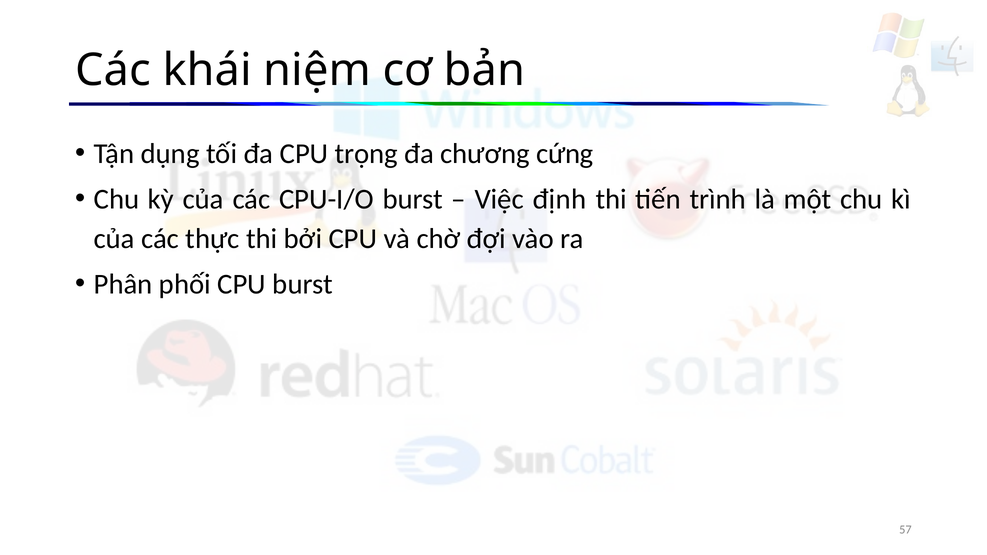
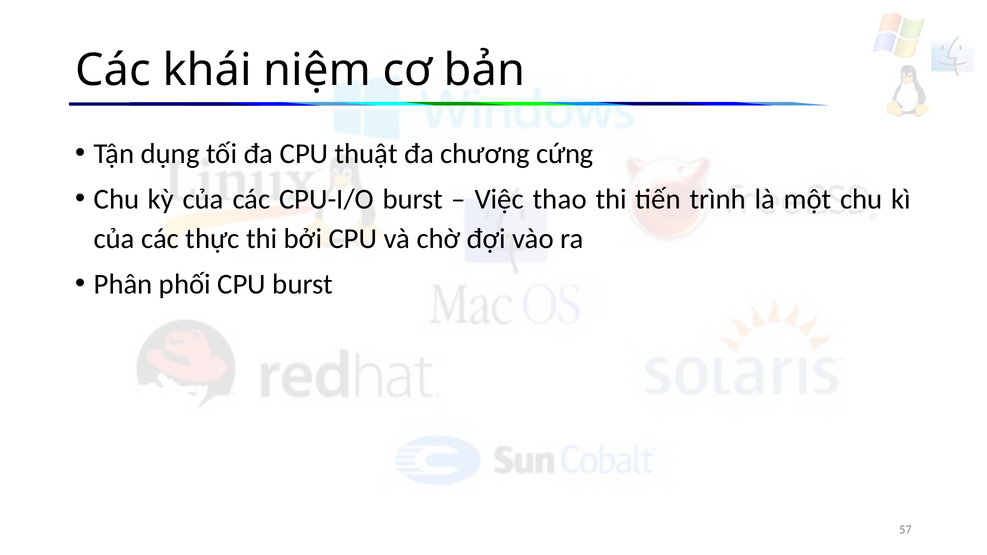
trọng: trọng -> thuật (366, 154)
định: định -> thao (560, 199)
